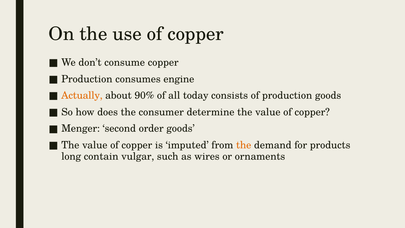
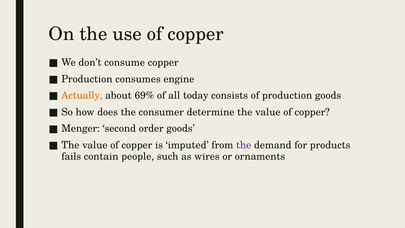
90%: 90% -> 69% (144, 95)
the colour: orange -> purple (244, 145)
long: long -> fails (71, 156)
vulgar: vulgar -> people (138, 156)
